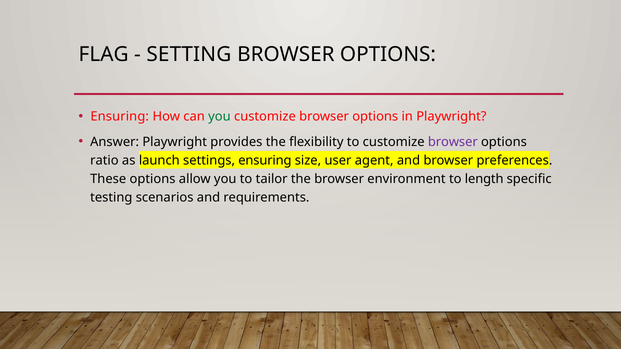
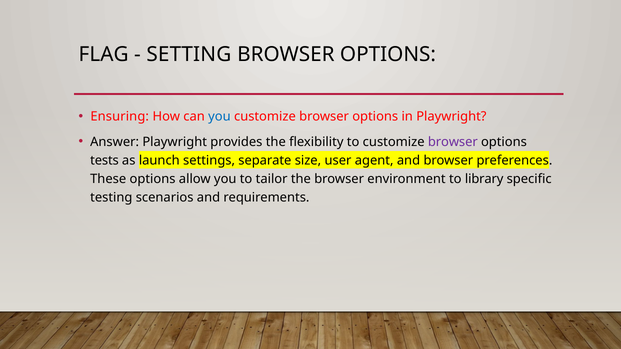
you colour: green -> blue (219, 117)
ratio: ratio -> tests (104, 160)
settings ensuring: ensuring -> separate (265, 160)
length: length -> library (484, 179)
